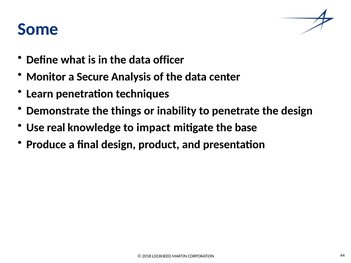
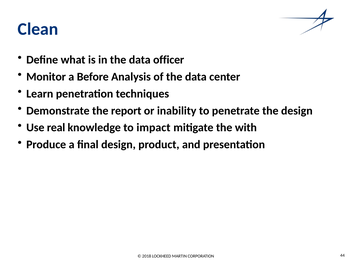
Some: Some -> Clean (38, 29)
Secure: Secure -> Before (93, 77)
things: things -> report (126, 111)
base: base -> with (246, 128)
